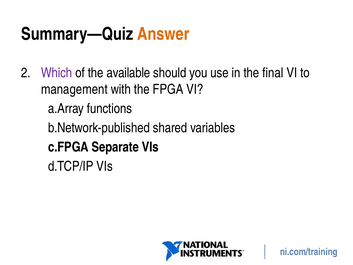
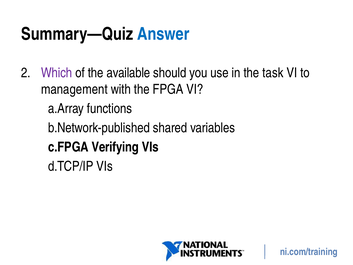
Answer colour: orange -> blue (163, 34)
final: final -> task (273, 73)
Separate: Separate -> Verifying (115, 147)
